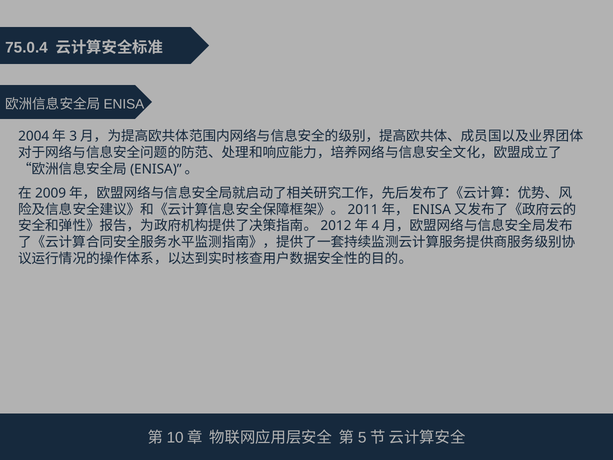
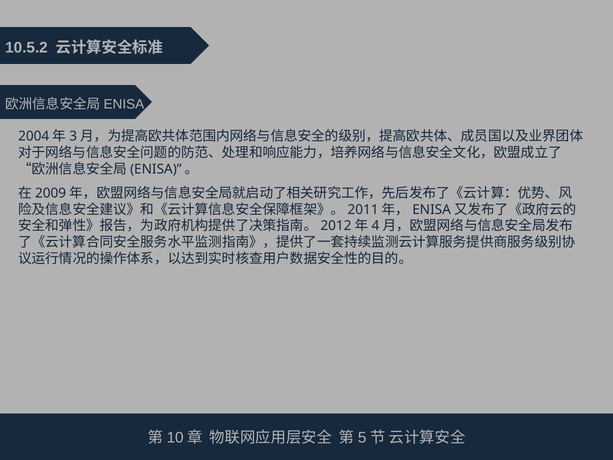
75.0.4: 75.0.4 -> 10.5.2 (26, 47)
